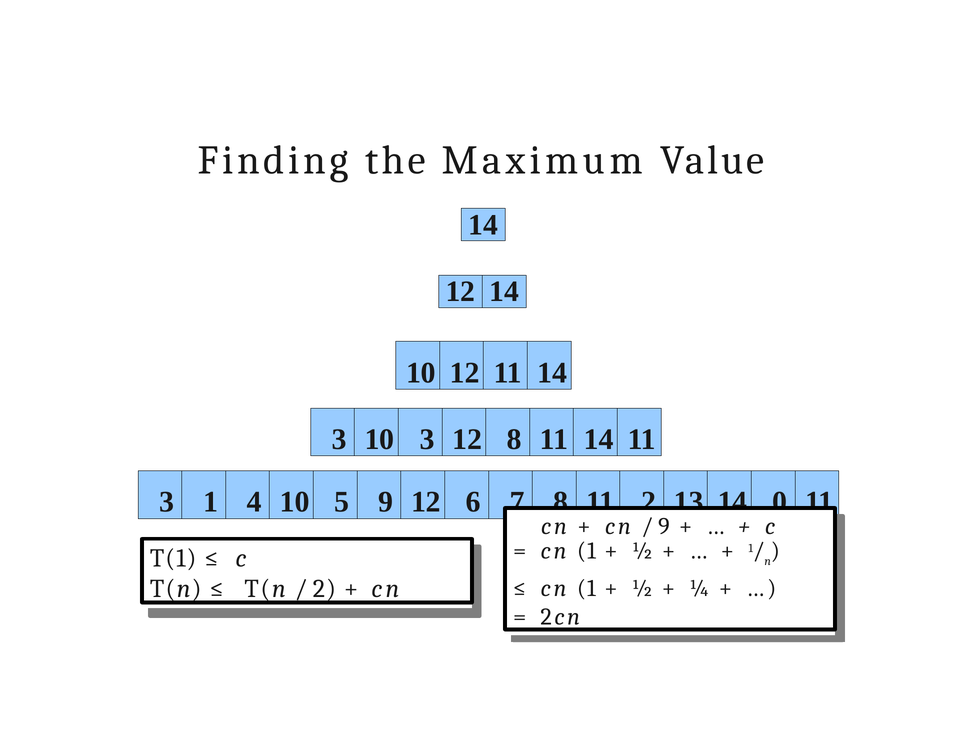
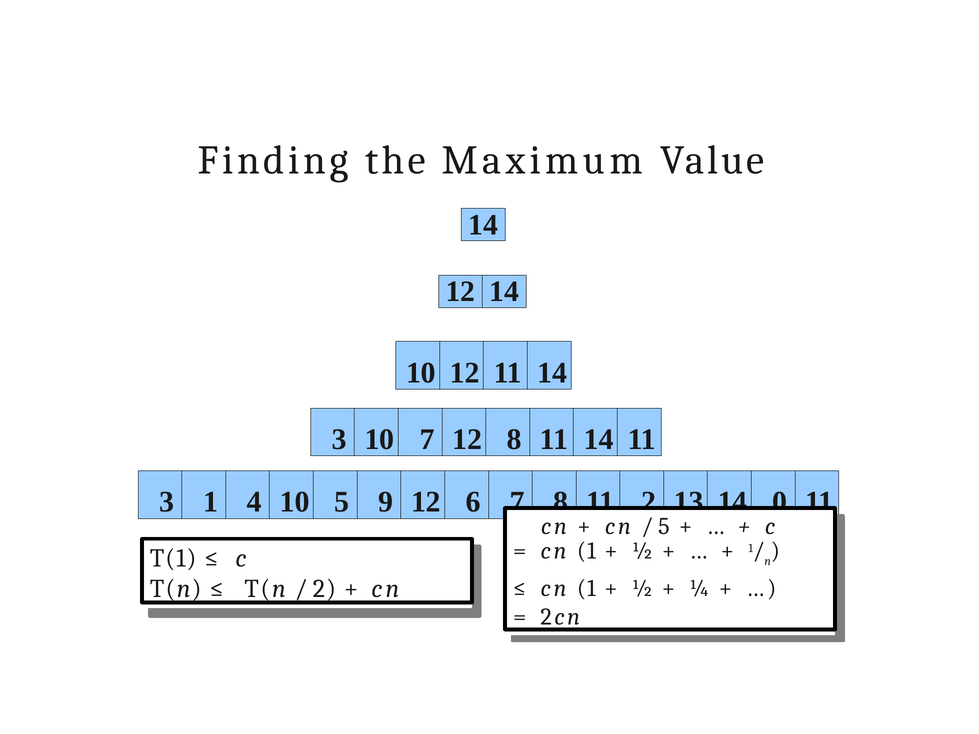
10 3: 3 -> 7 (427, 440)
9: 9 -> 5 (664, 527)
